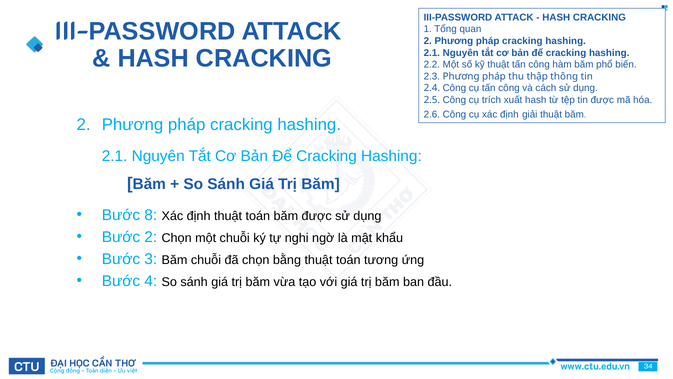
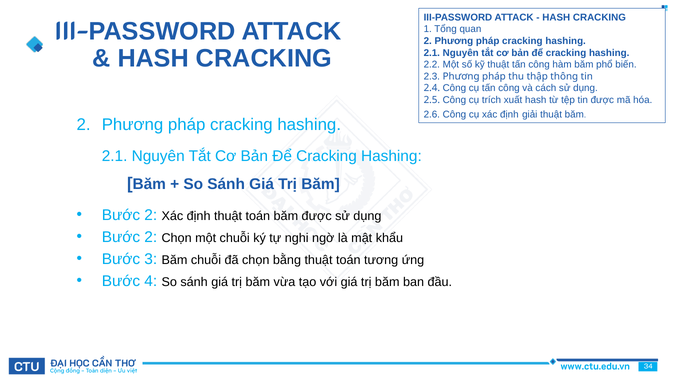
8: 8 -> 2 (151, 215)
